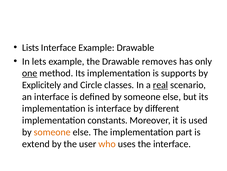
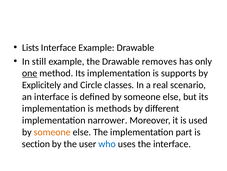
lets: lets -> still (39, 61)
real underline: present -> none (161, 85)
is interface: interface -> methods (114, 108)
constants: constants -> narrower (108, 120)
extend: extend -> section (36, 143)
who colour: orange -> blue (107, 143)
